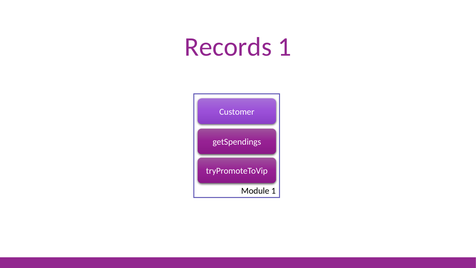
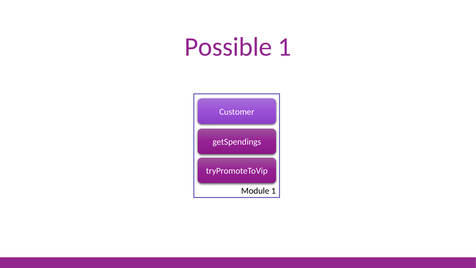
Records: Records -> Possible (228, 47)
